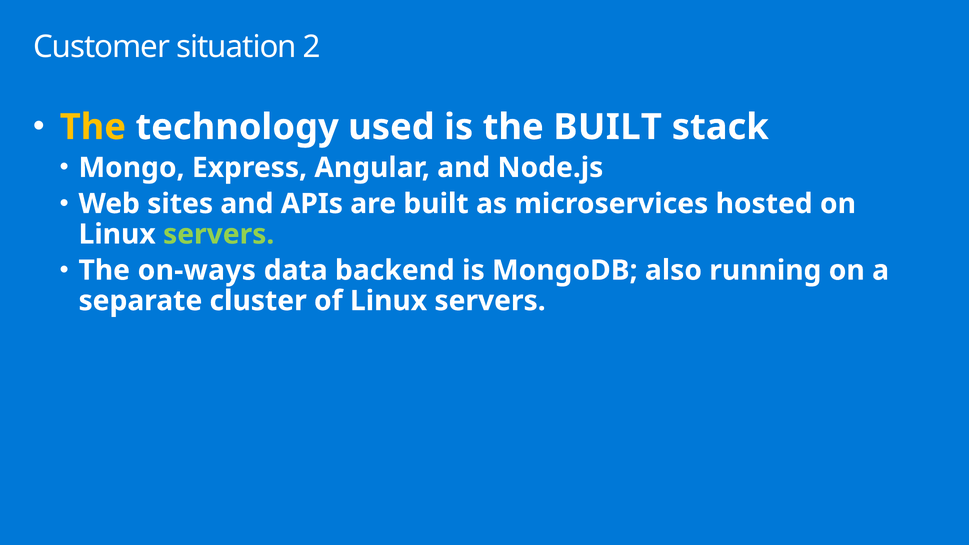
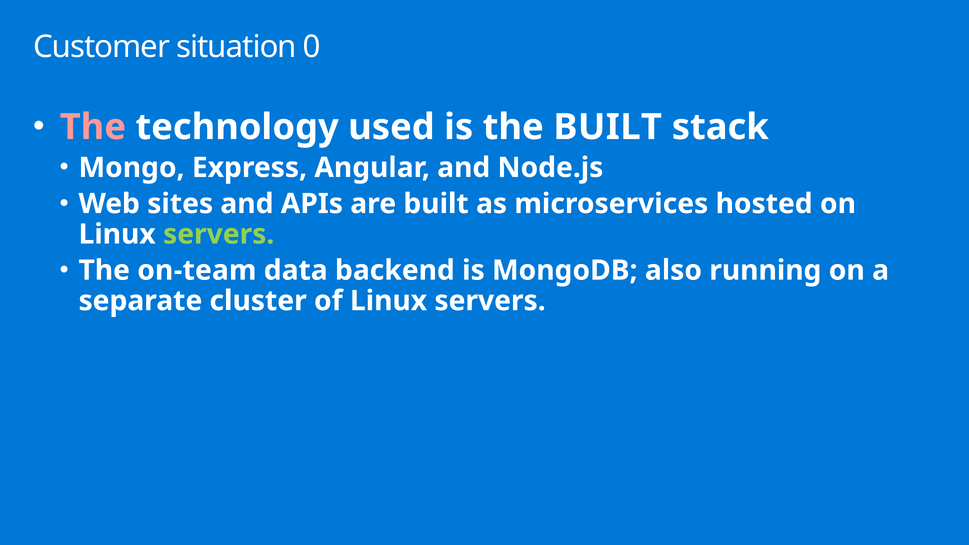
2: 2 -> 0 (312, 47)
The colour: yellow -> pink (93, 127)
on-ways: on-ways -> on-team (197, 270)
